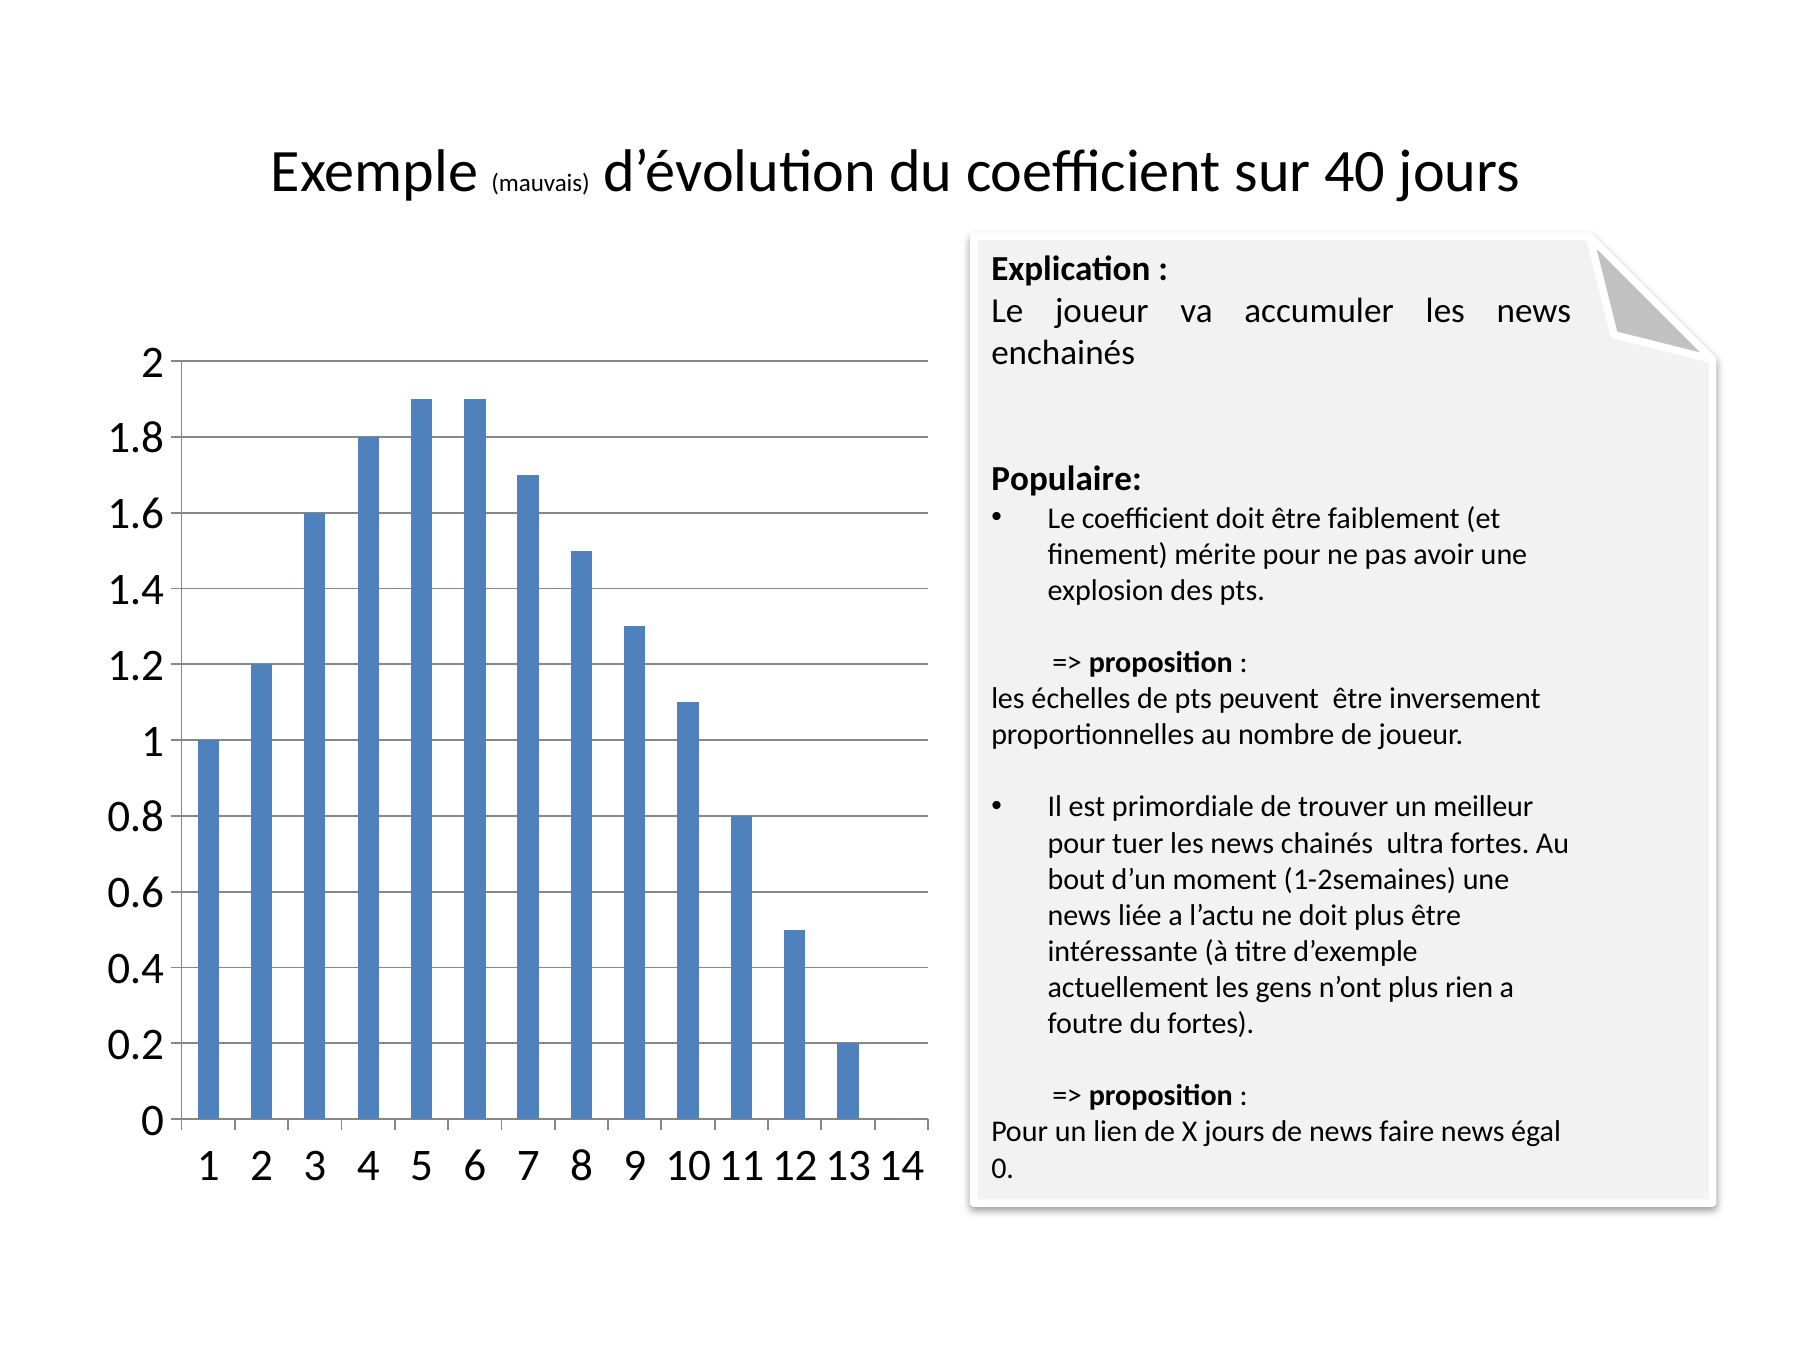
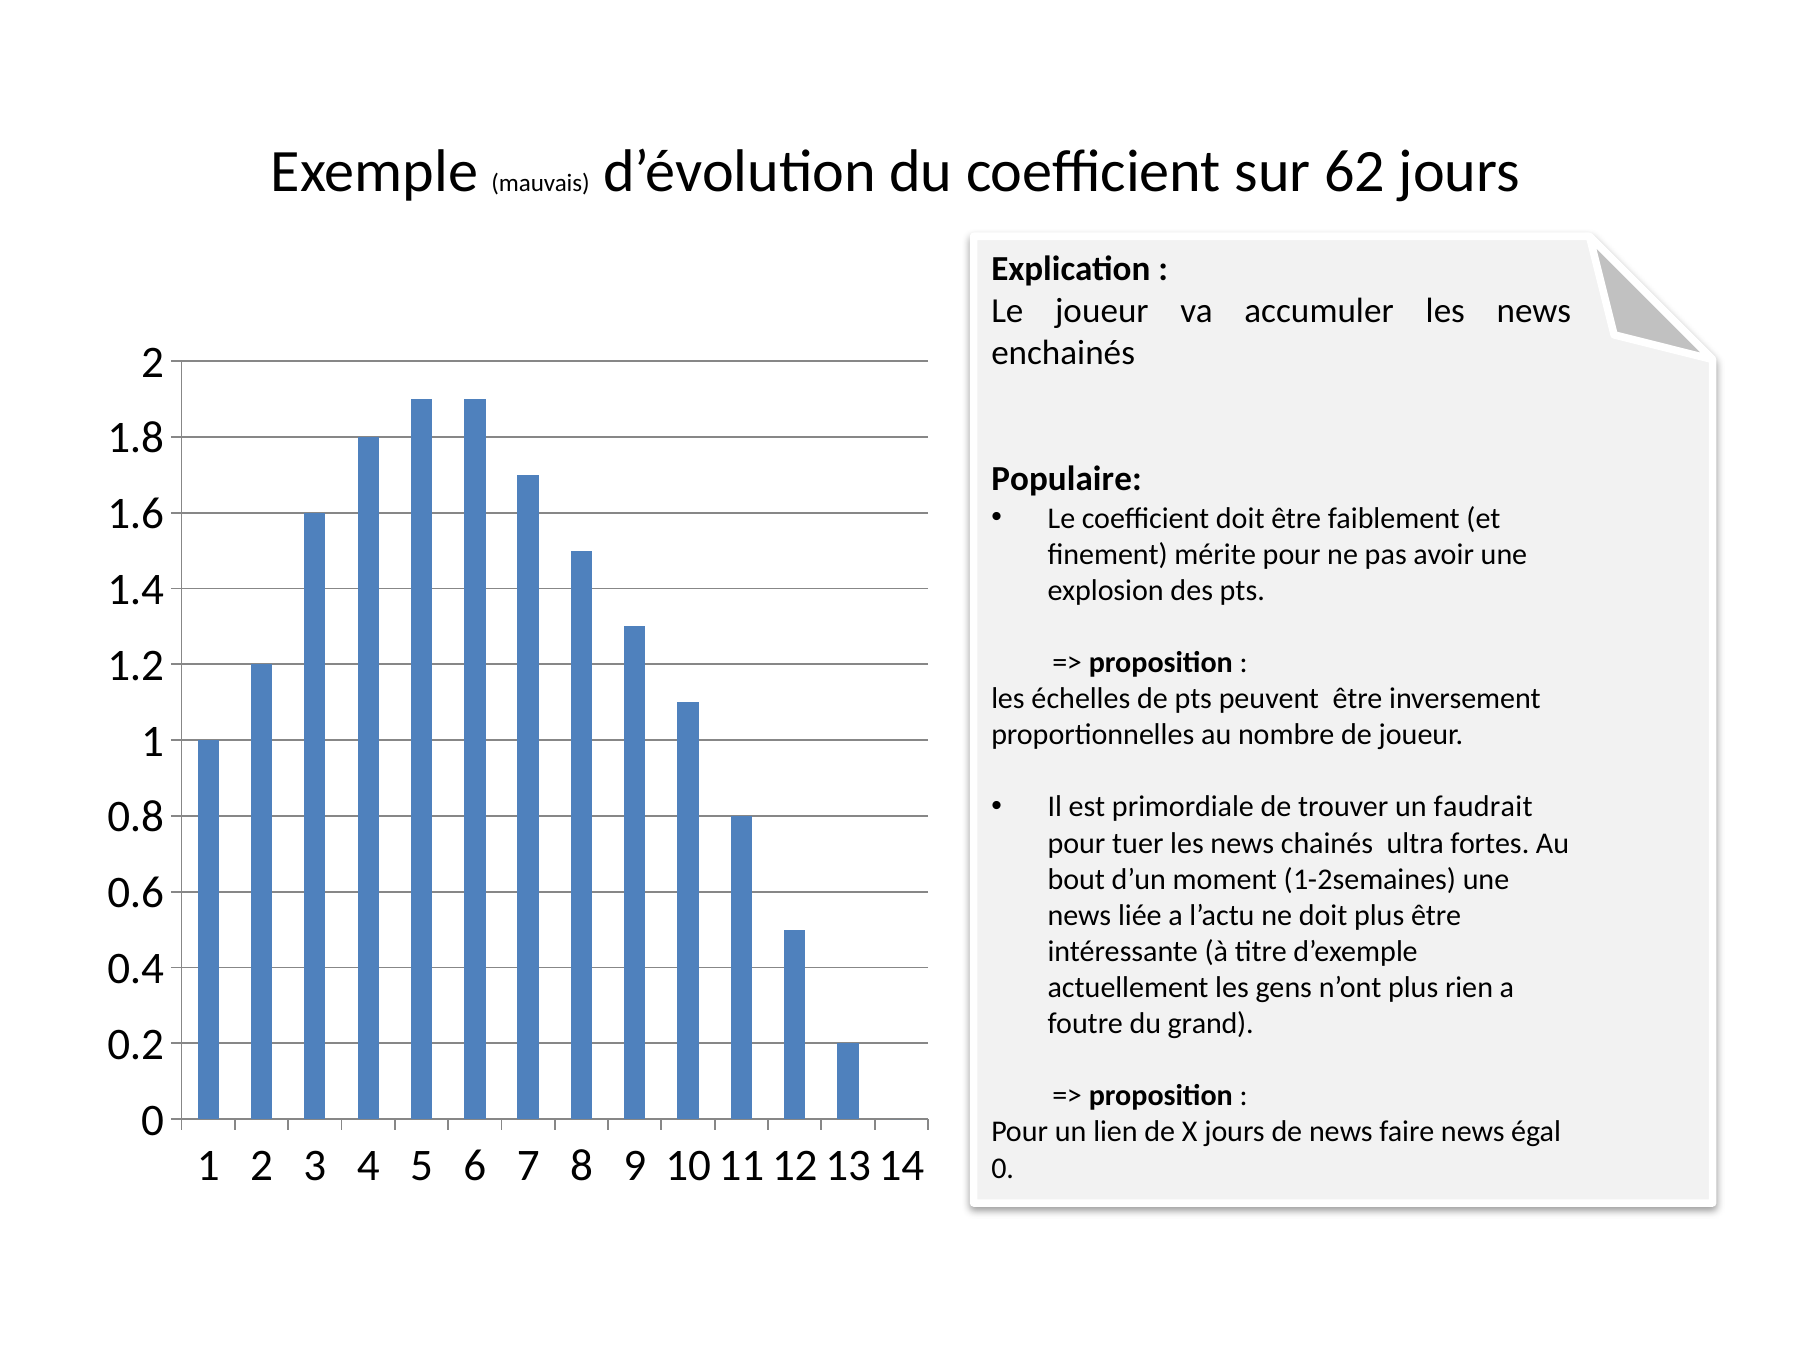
40: 40 -> 62 (1355, 171)
meilleur: meilleur -> faudrait (1483, 807)
du fortes: fortes -> grand (1211, 1023)
